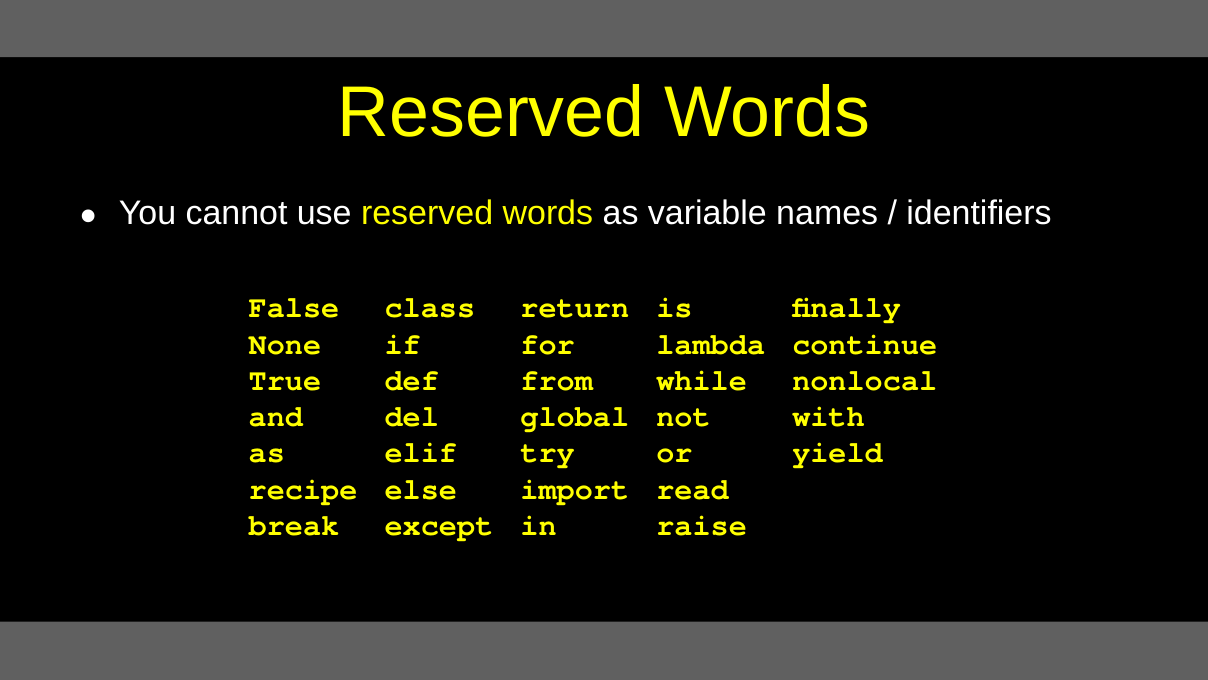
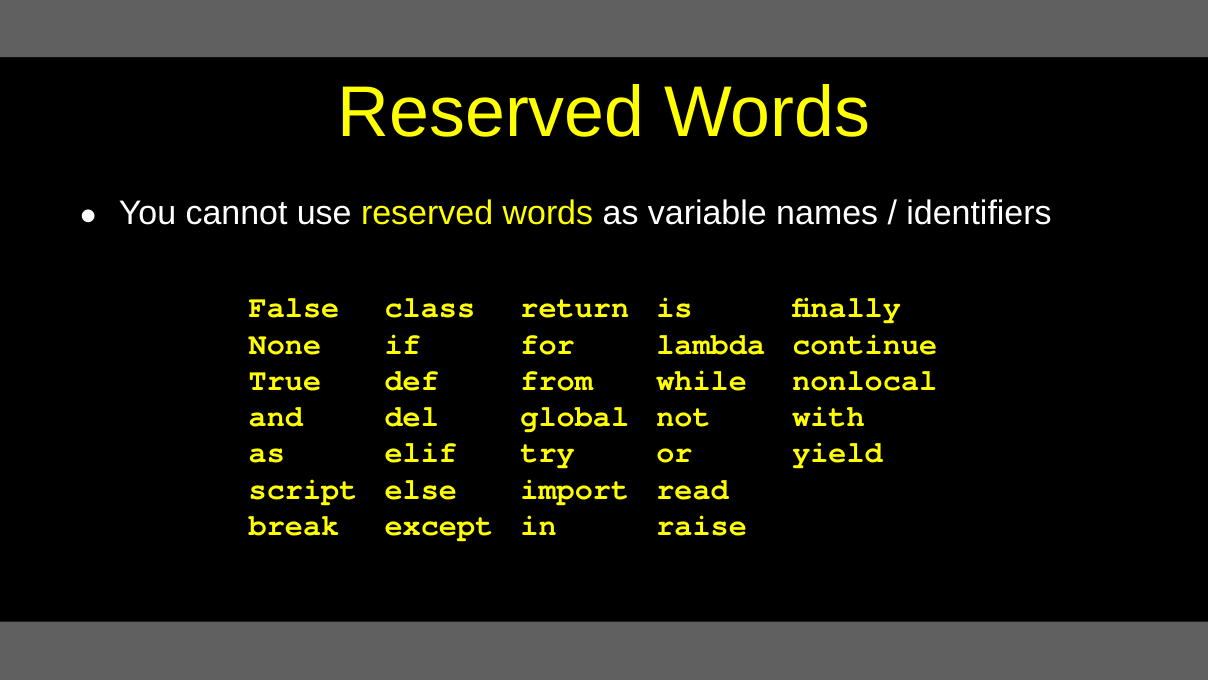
recipe: recipe -> script (303, 489)
